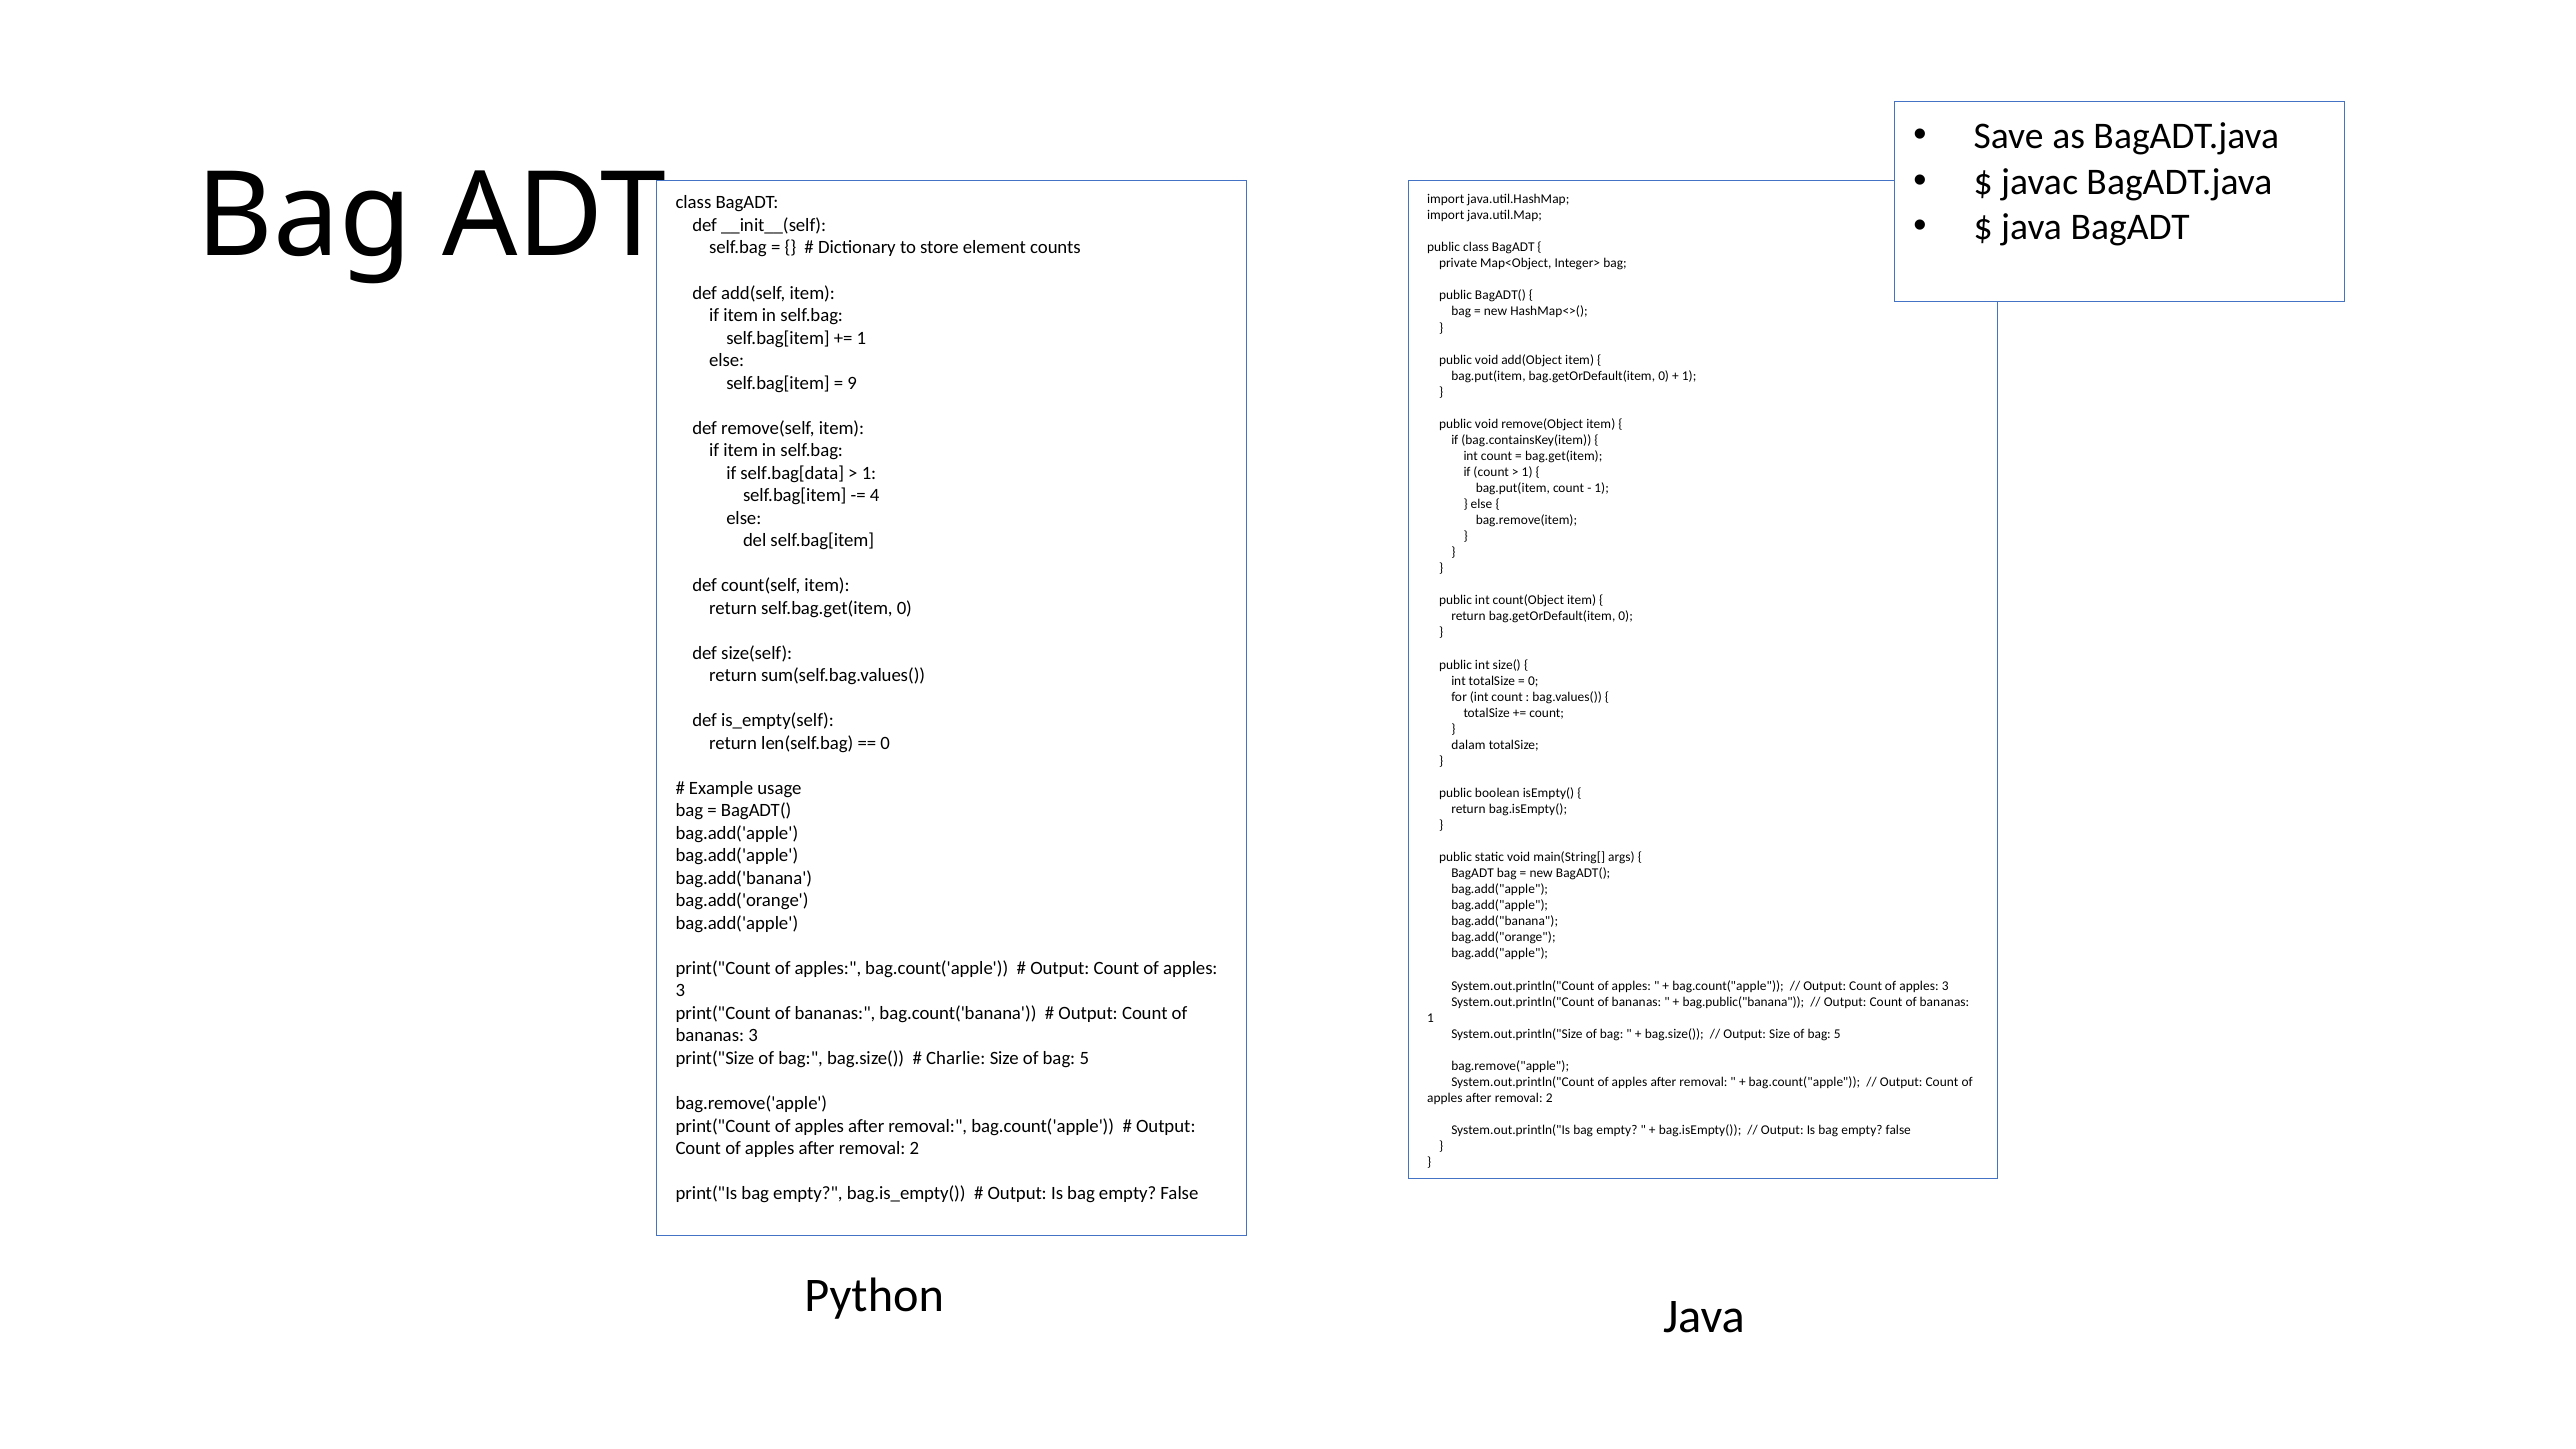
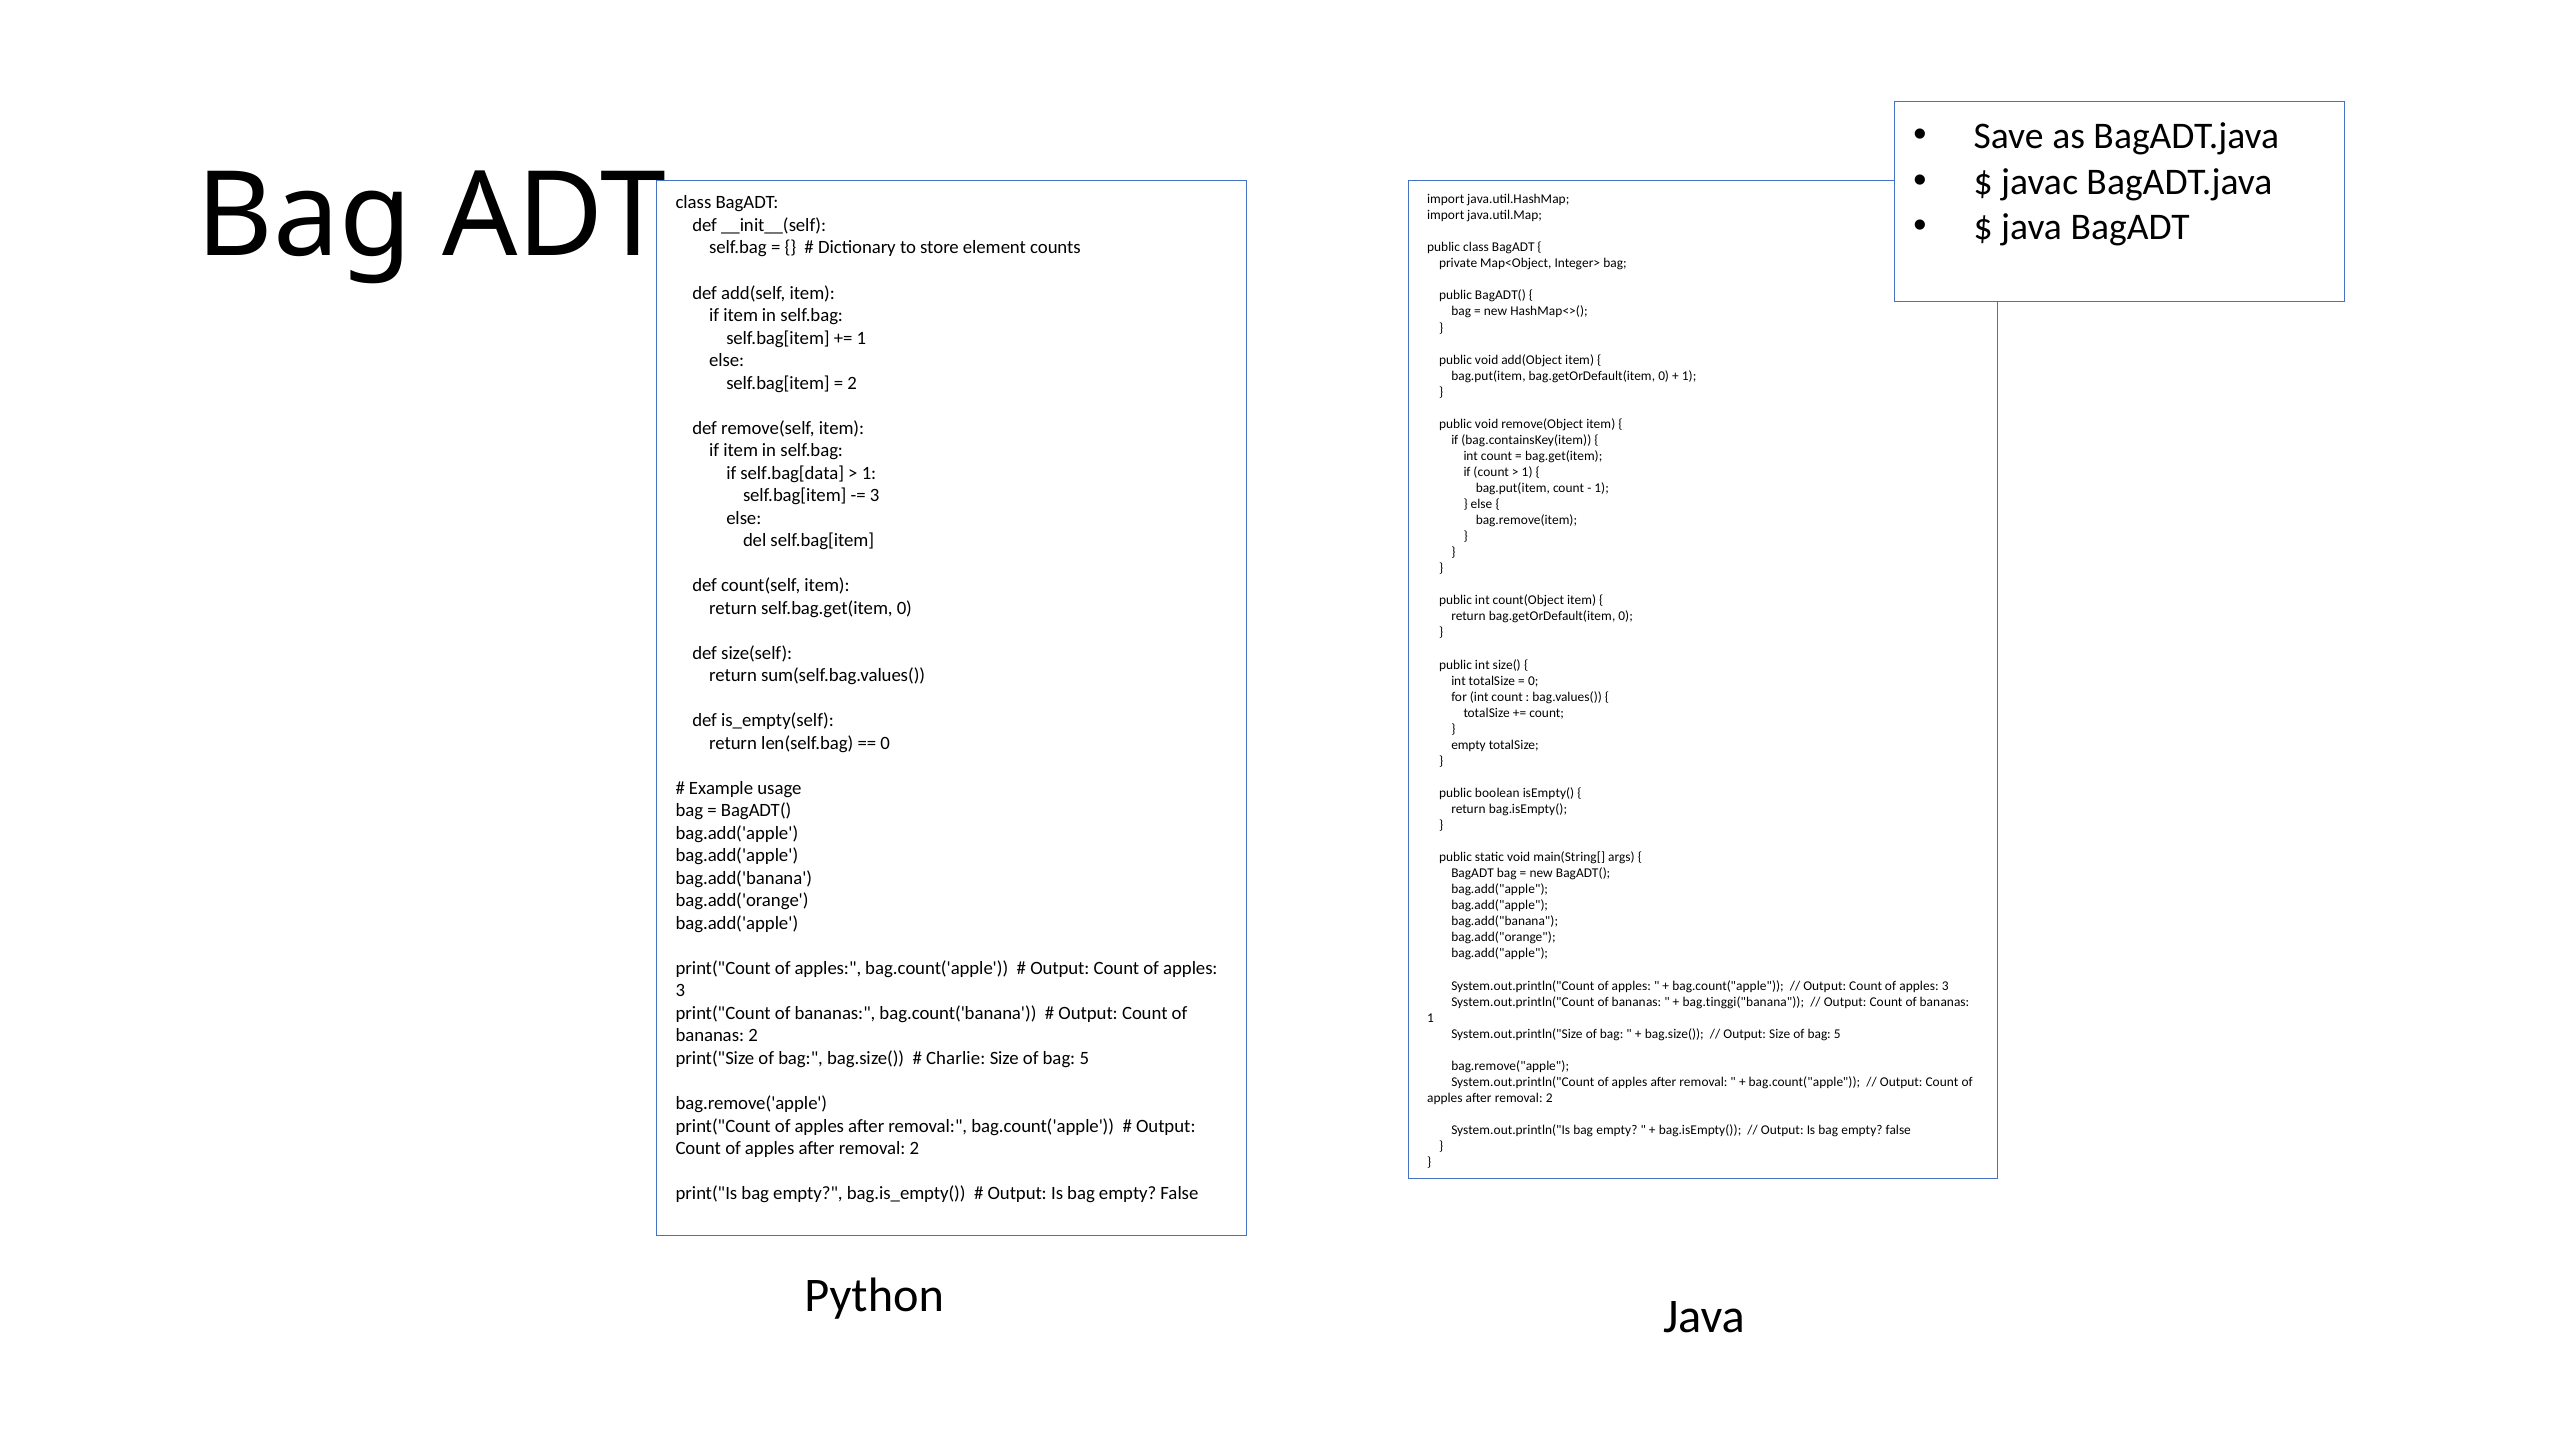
9: 9 -> 2 (852, 383)
4: 4 -> 3 (875, 495)
dalam: dalam -> empty (1469, 745)
bag.public("banana: bag.public("banana -> bag.tinggi("banana (1743, 1002)
bananas 3: 3 -> 2 (753, 1036)
